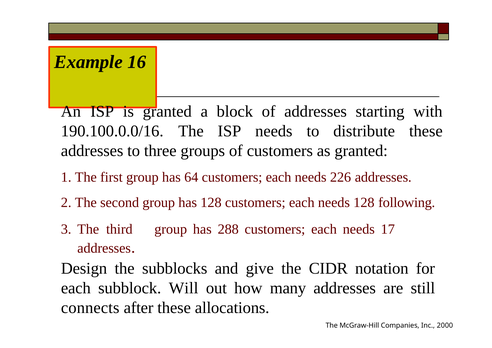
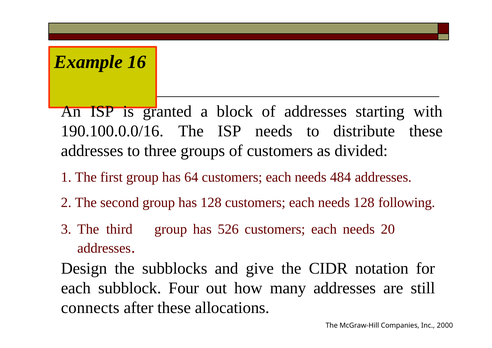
as granted: granted -> divided (361, 151)
226: 226 -> 484 (341, 177)
288: 288 -> 526 (228, 229)
17: 17 -> 20 (388, 229)
Will: Will -> Four (184, 288)
